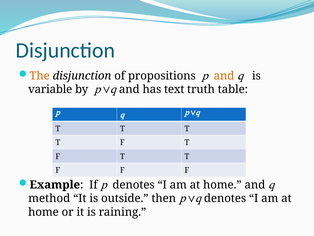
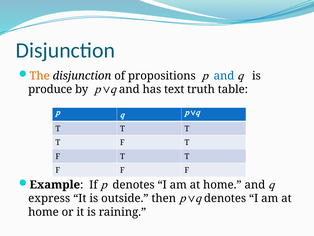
and colour: orange -> blue (224, 76)
variable: variable -> produce (50, 89)
method: method -> express (49, 198)
